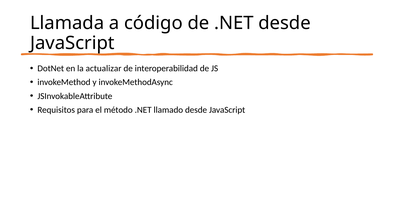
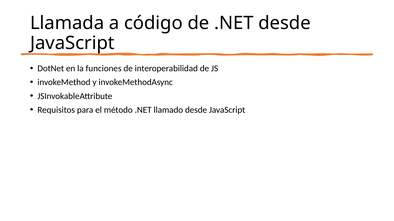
actualizar: actualizar -> funciones (104, 69)
